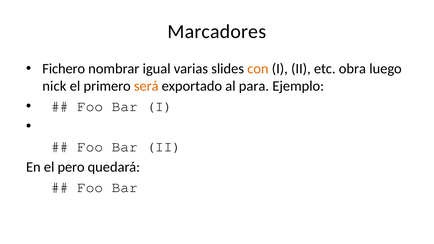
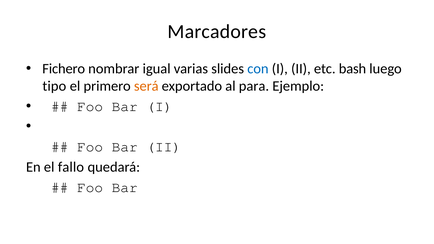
con colour: orange -> blue (258, 69)
obra: obra -> bash (352, 69)
nick: nick -> tipo (54, 86)
pero: pero -> fallo (71, 167)
